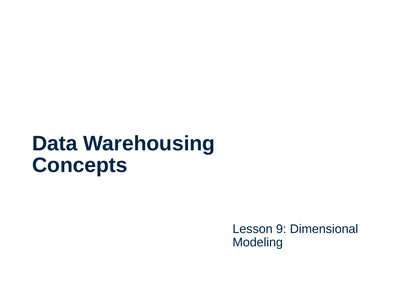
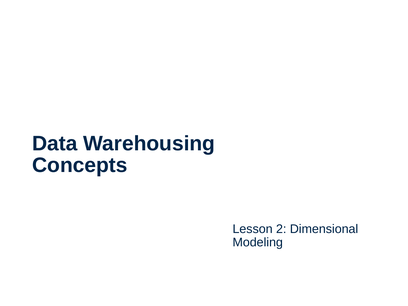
9: 9 -> 2 (281, 229)
